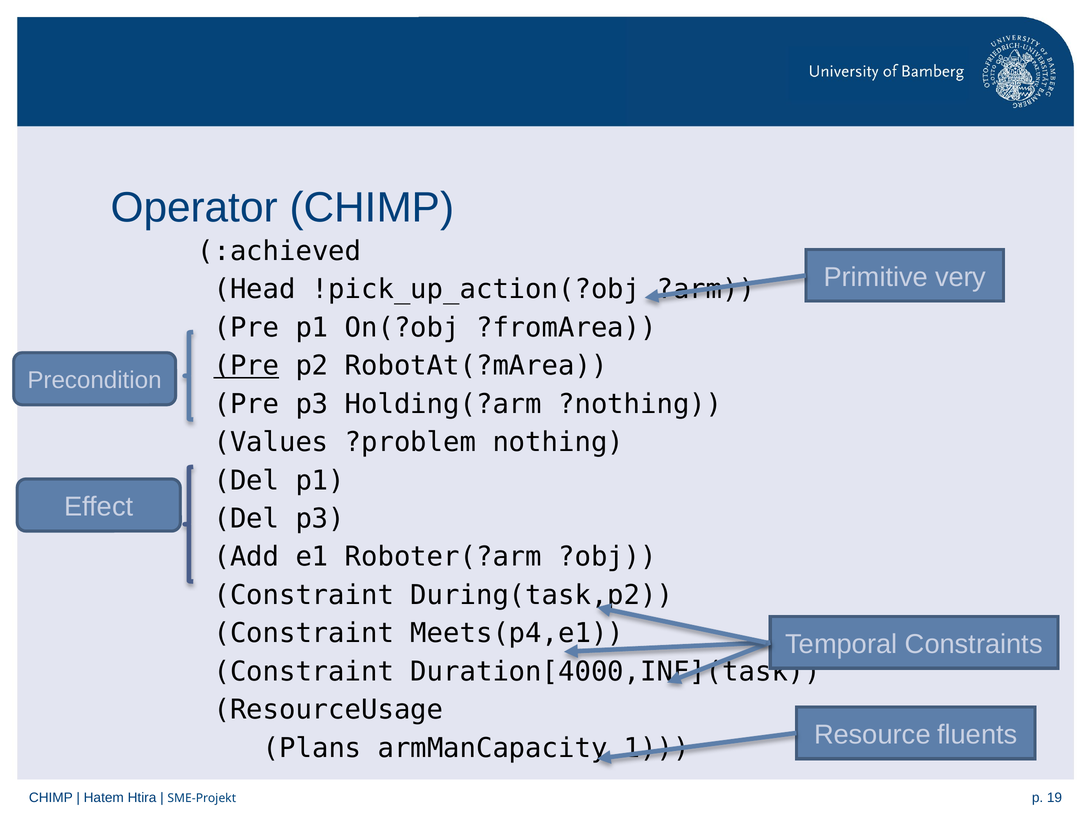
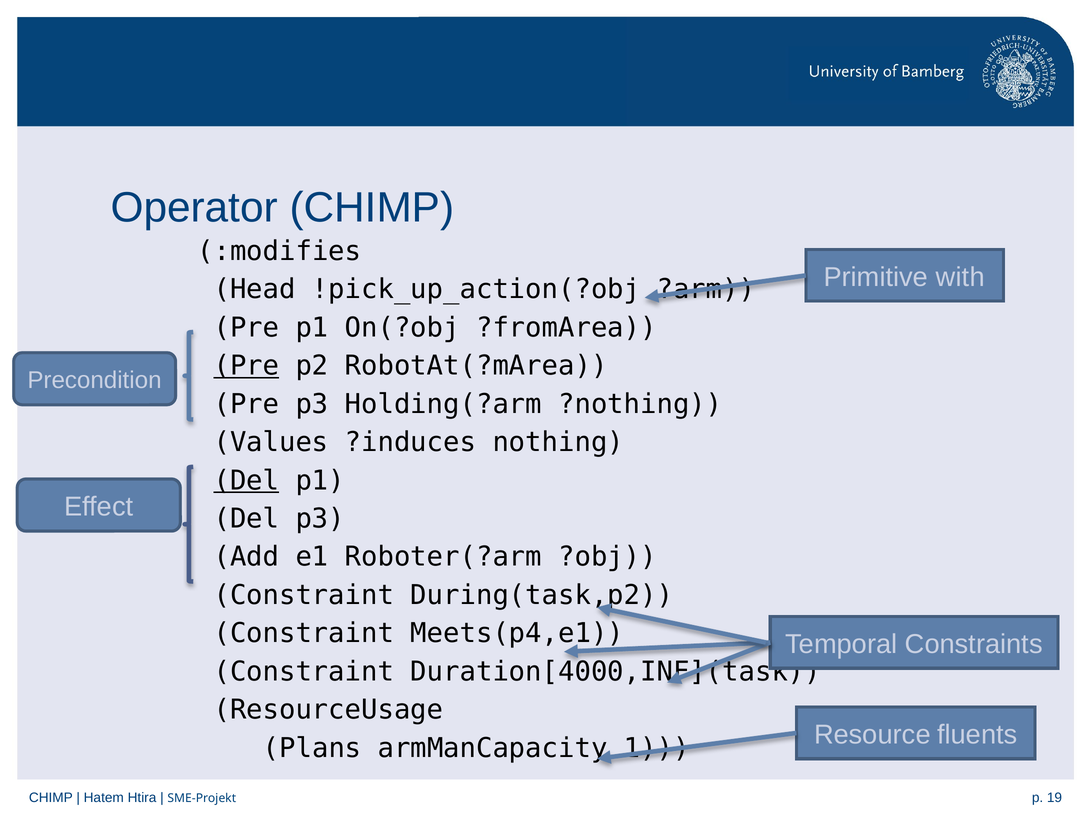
:achieved: :achieved -> :modifies (279, 251)
very: very -> with (960, 277)
?problem: ?problem -> ?induces (410, 442)
Del underline: none -> present (246, 480)
